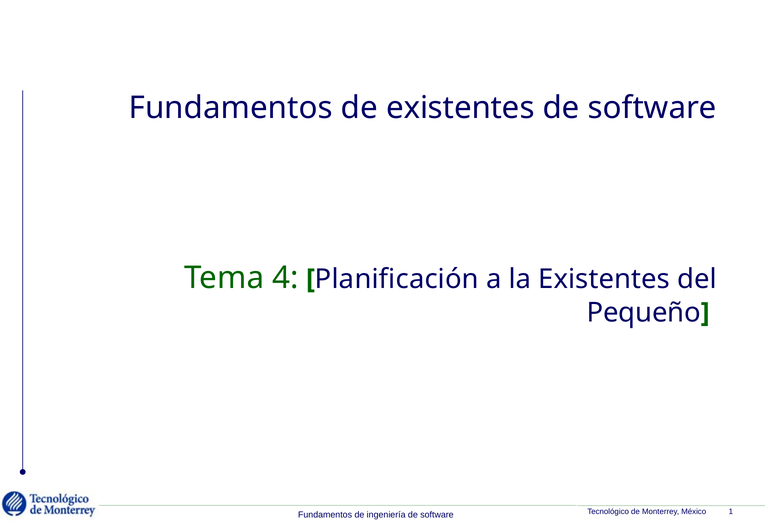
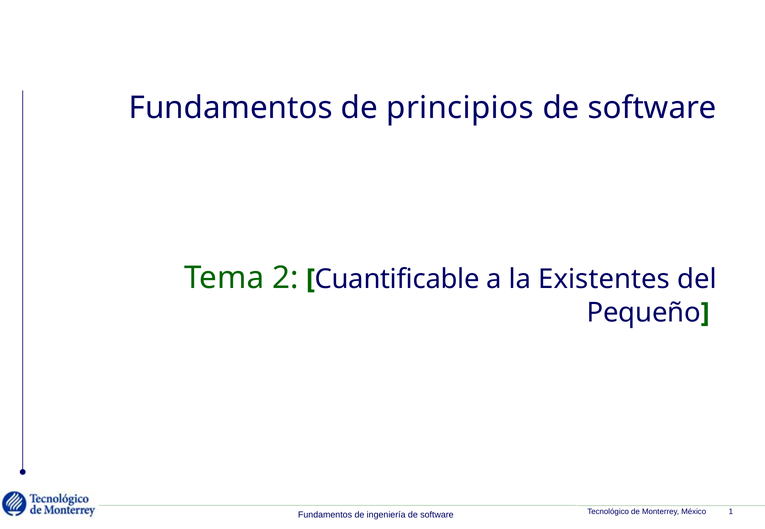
de existentes: existentes -> principios (460, 108)
4: 4 -> 2 (286, 278)
Planificación: Planificación -> Cuantificable (397, 279)
